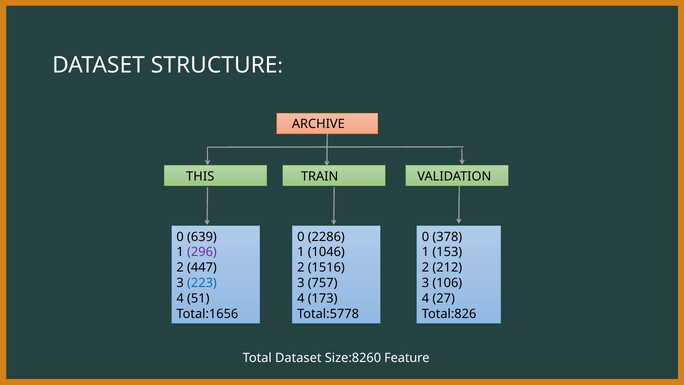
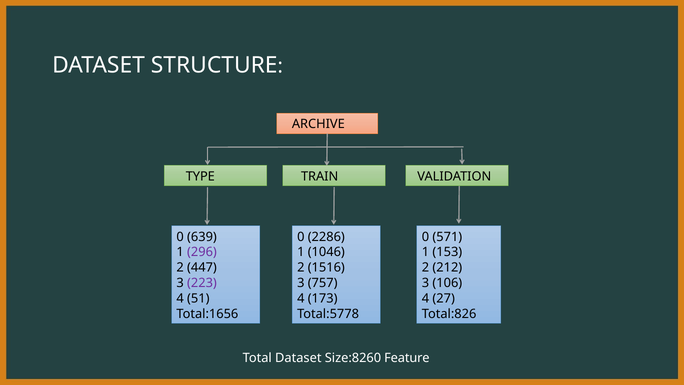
THIS: THIS -> TYPE (200, 176)
378: 378 -> 571 (447, 237)
223 colour: blue -> purple (202, 283)
